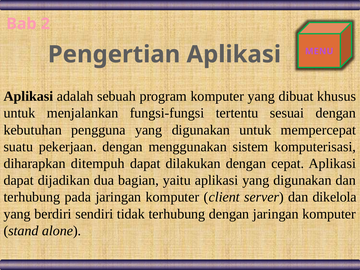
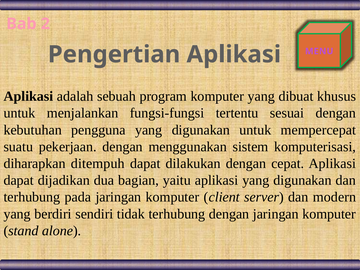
dikelola: dikelola -> modern (334, 197)
